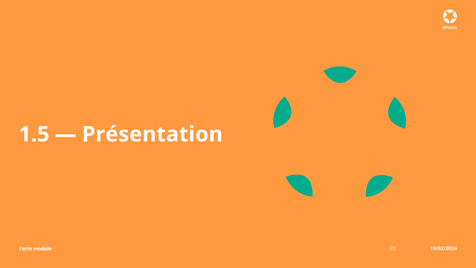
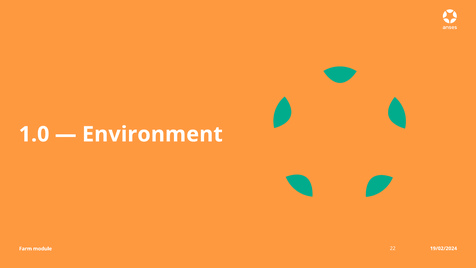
1.5: 1.5 -> 1.0 (34, 134)
Présentation: Présentation -> Environment (152, 134)
